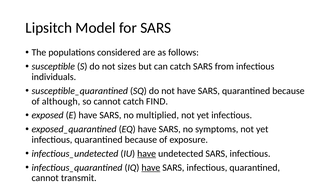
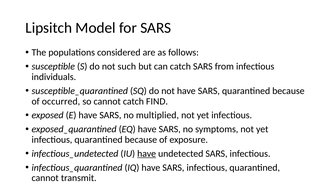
sizes: sizes -> such (127, 67)
although: although -> occurred (61, 101)
have underline: present -> none (151, 168)
